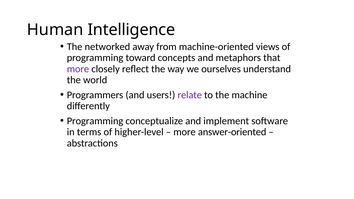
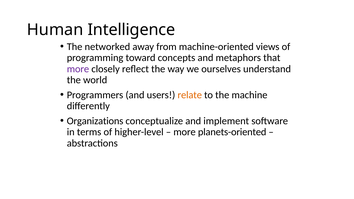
relate colour: purple -> orange (190, 95)
Programming: Programming -> Organizations (95, 121)
answer-oriented: answer-oriented -> planets-oriented (232, 132)
